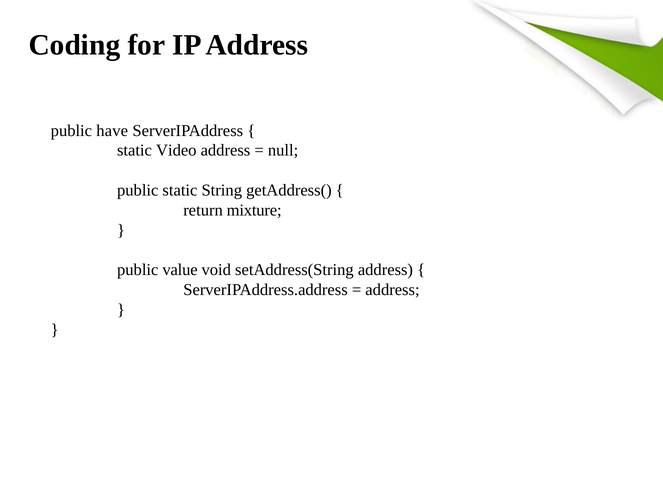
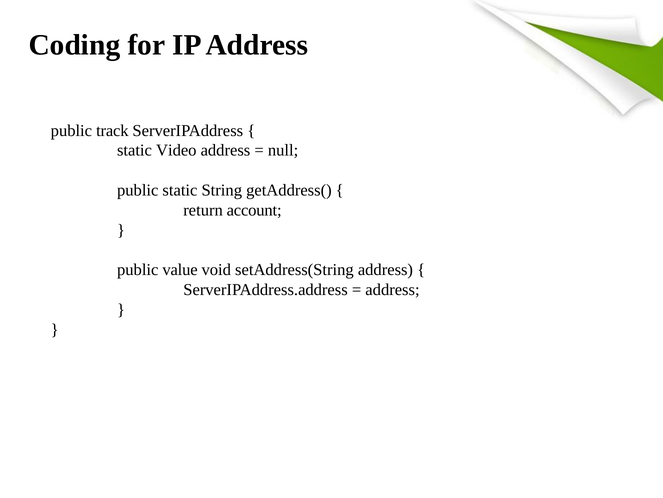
have: have -> track (112, 130)
mixture: mixture -> account (254, 210)
